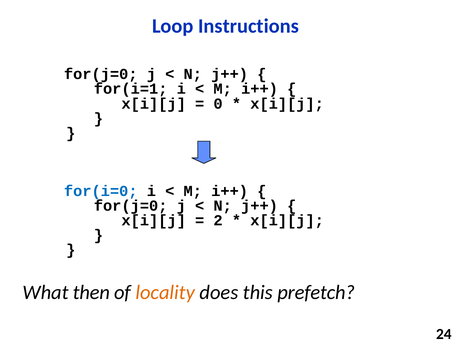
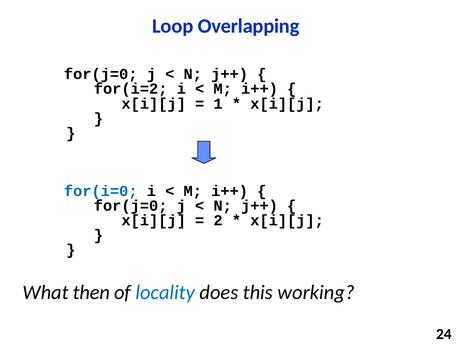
Instructions: Instructions -> Overlapping (249, 26)
for(i=1: for(i=1 -> for(i=2 (131, 89)
0: 0 -> 1 (218, 104)
locality colour: orange -> blue (165, 292)
prefetch: prefetch -> working (316, 292)
